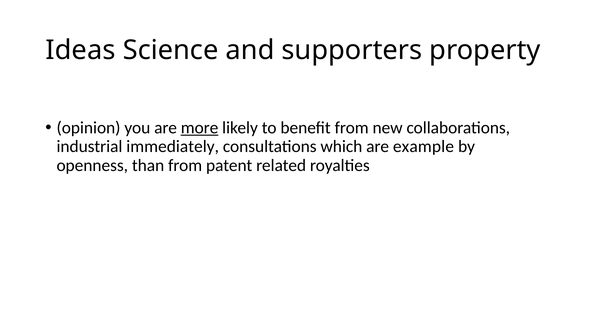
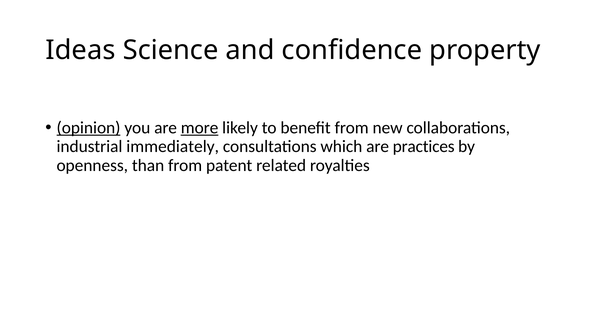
supporters: supporters -> confidence (352, 50)
opinion underline: none -> present (89, 128)
example: example -> practices (424, 146)
